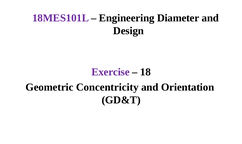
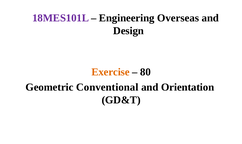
Diameter: Diameter -> Overseas (178, 18)
Exercise colour: purple -> orange (110, 72)
18: 18 -> 80 (145, 72)
Concentricity: Concentricity -> Conventional (107, 87)
